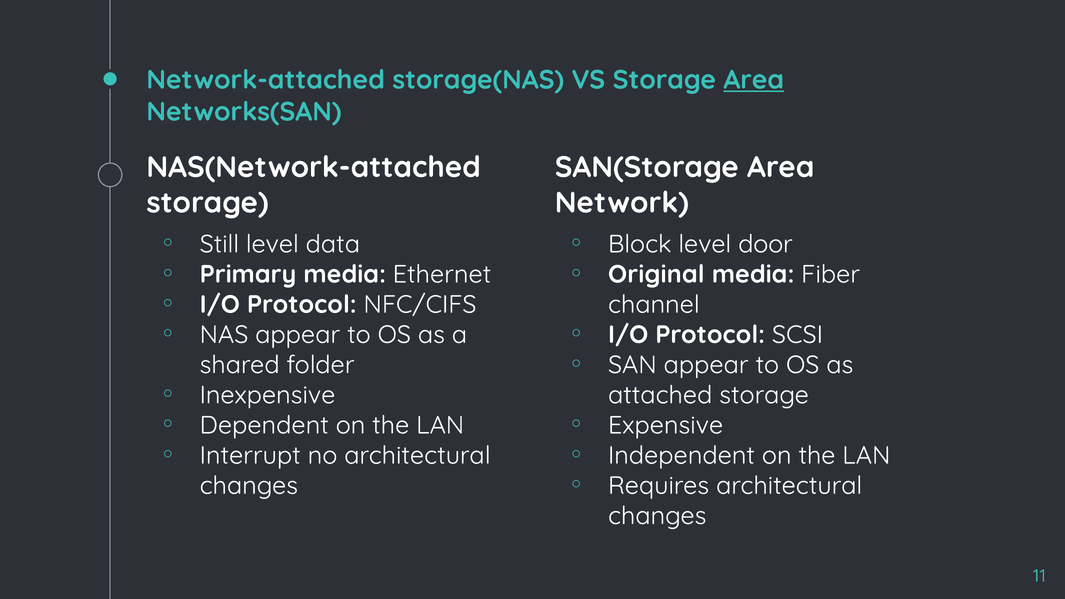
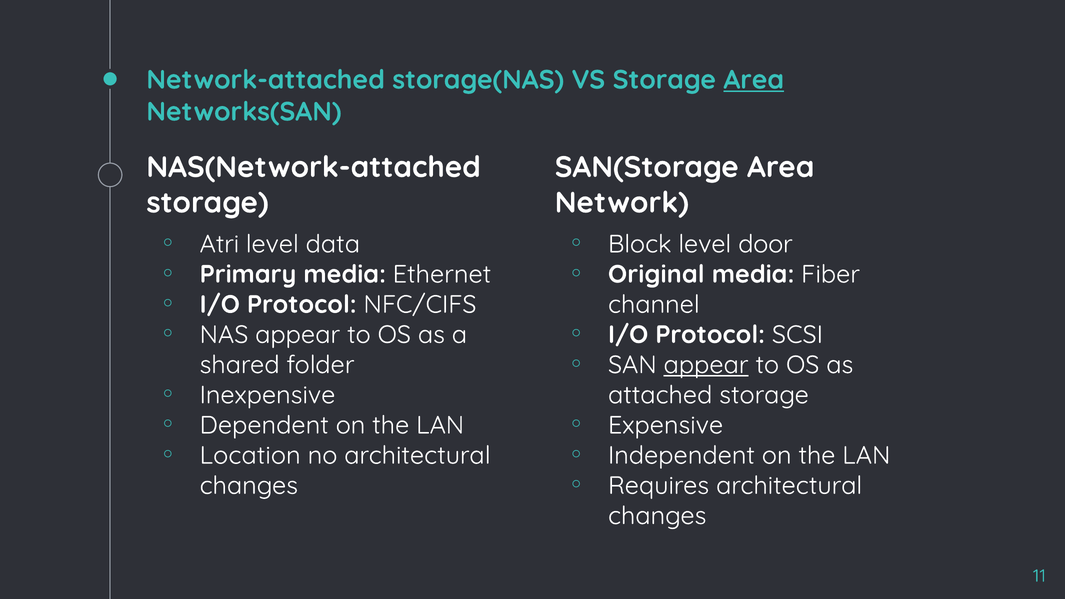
Still: Still -> Atri (219, 244)
appear underline: none -> present (706, 365)
Interrupt: Interrupt -> Location (250, 455)
